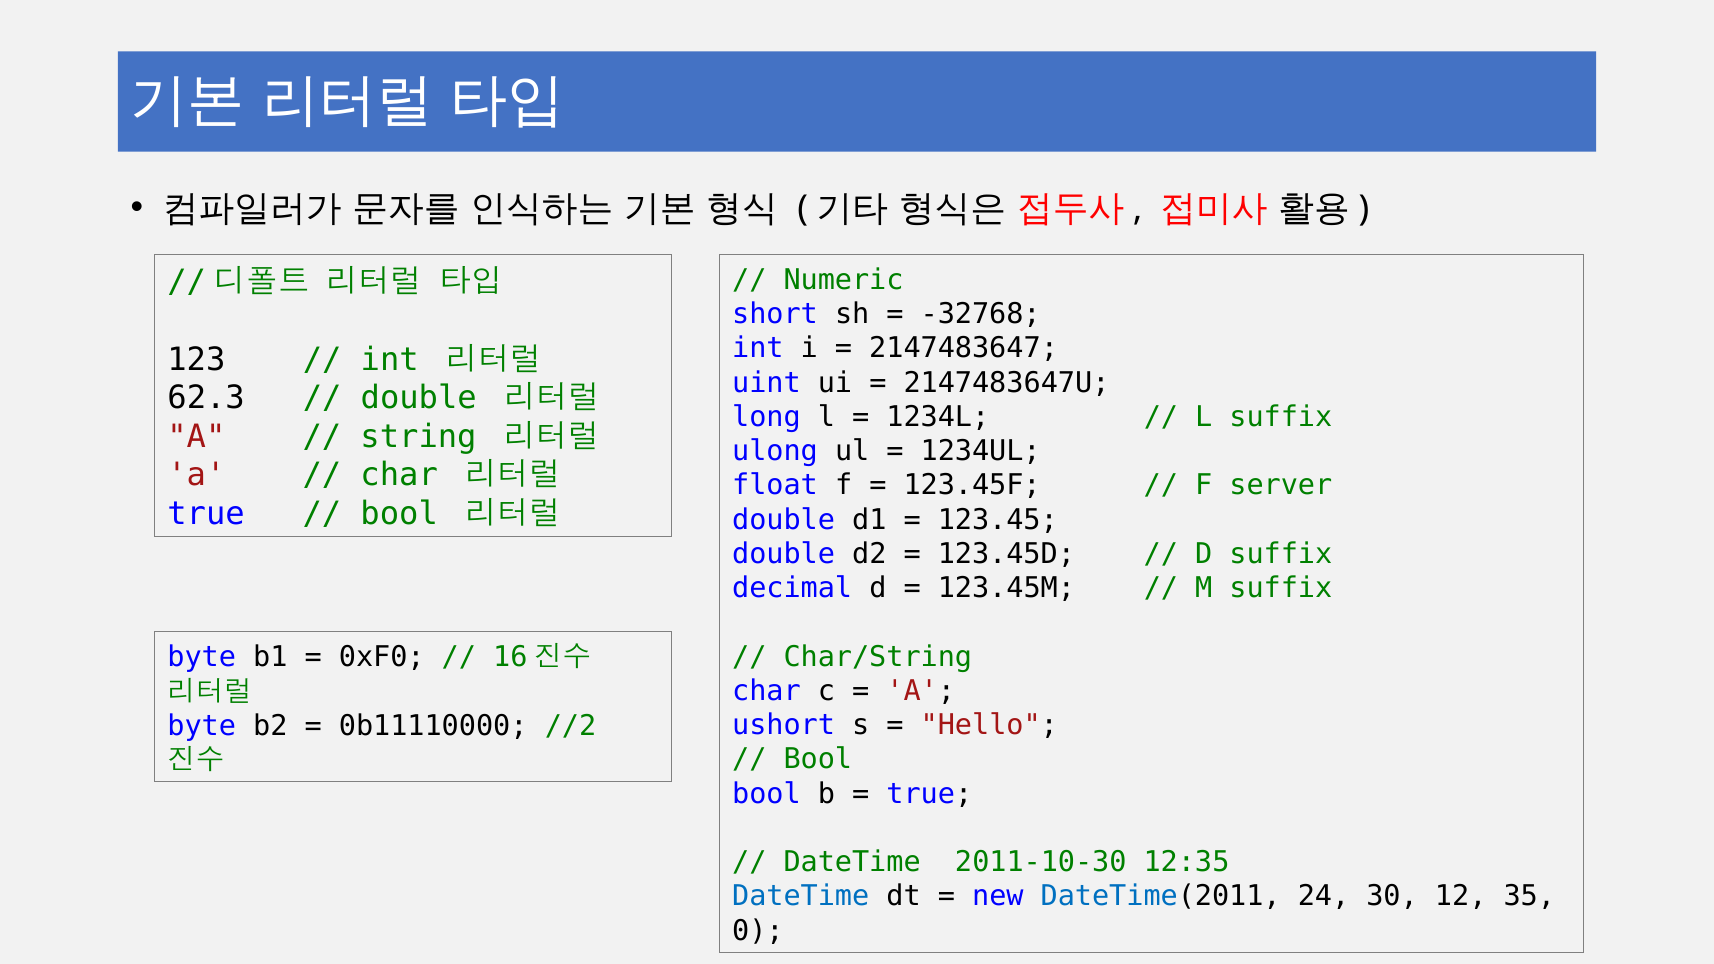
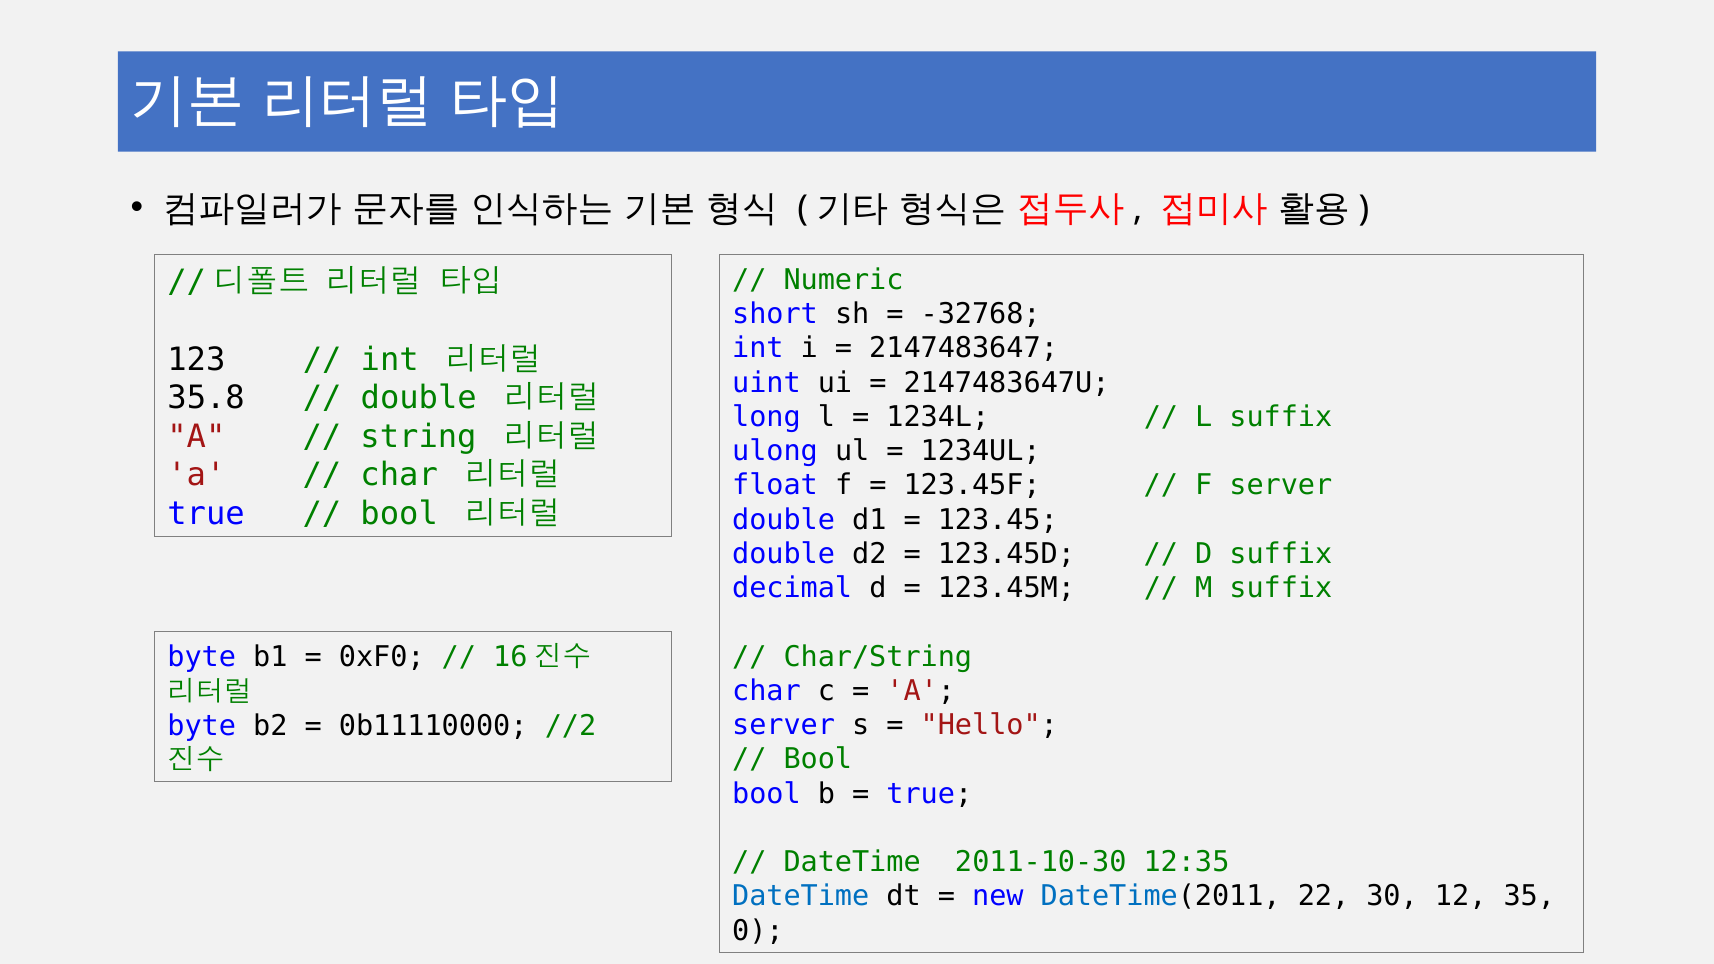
62.3: 62.3 -> 35.8 (206, 398)
ushort: ushort -> server (784, 725)
24: 24 -> 22 (1323, 897)
